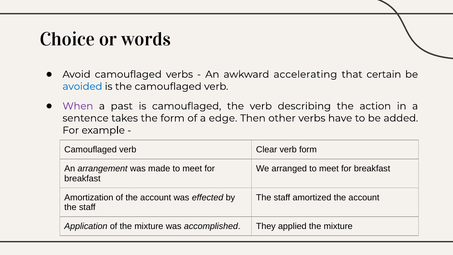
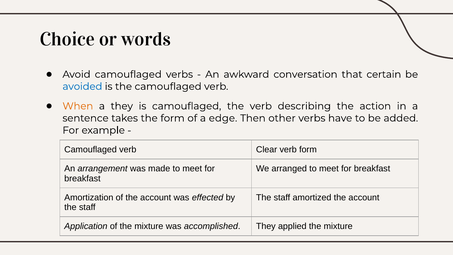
accelerating: accelerating -> conversation (305, 74)
When colour: purple -> orange (78, 106)
a past: past -> they (122, 106)
